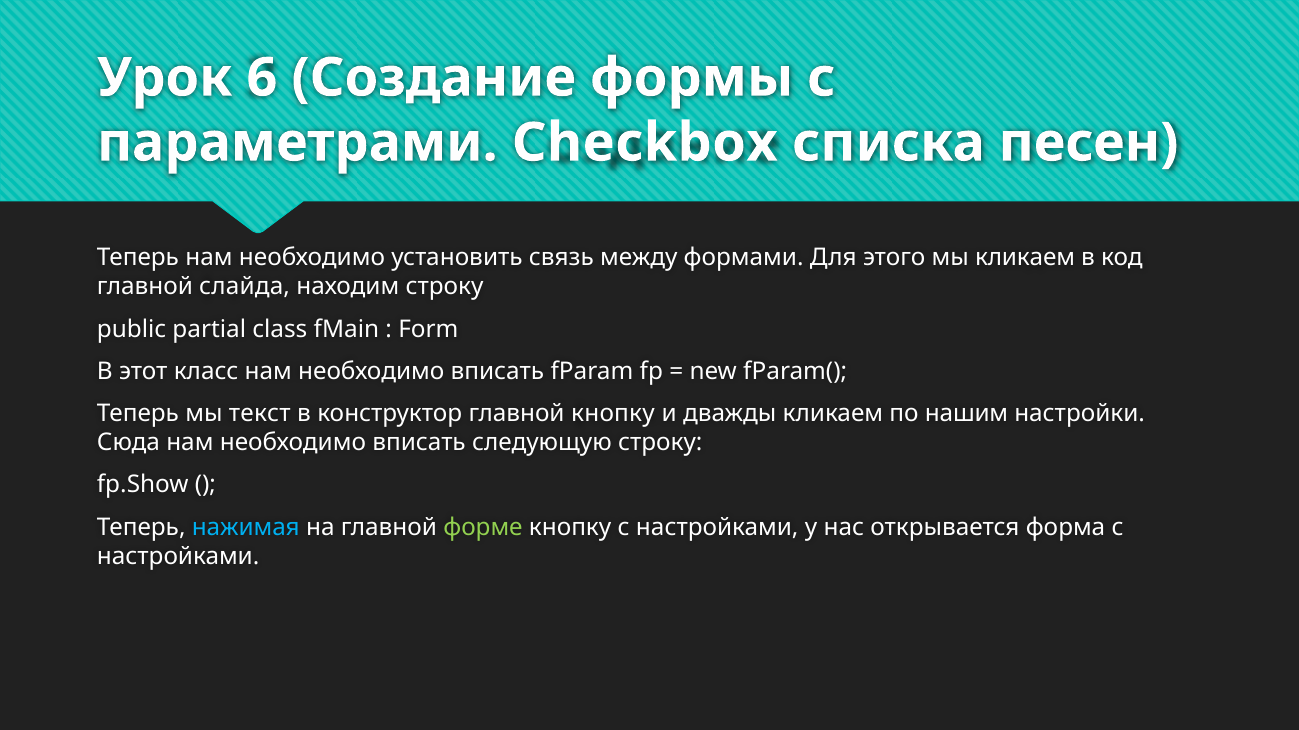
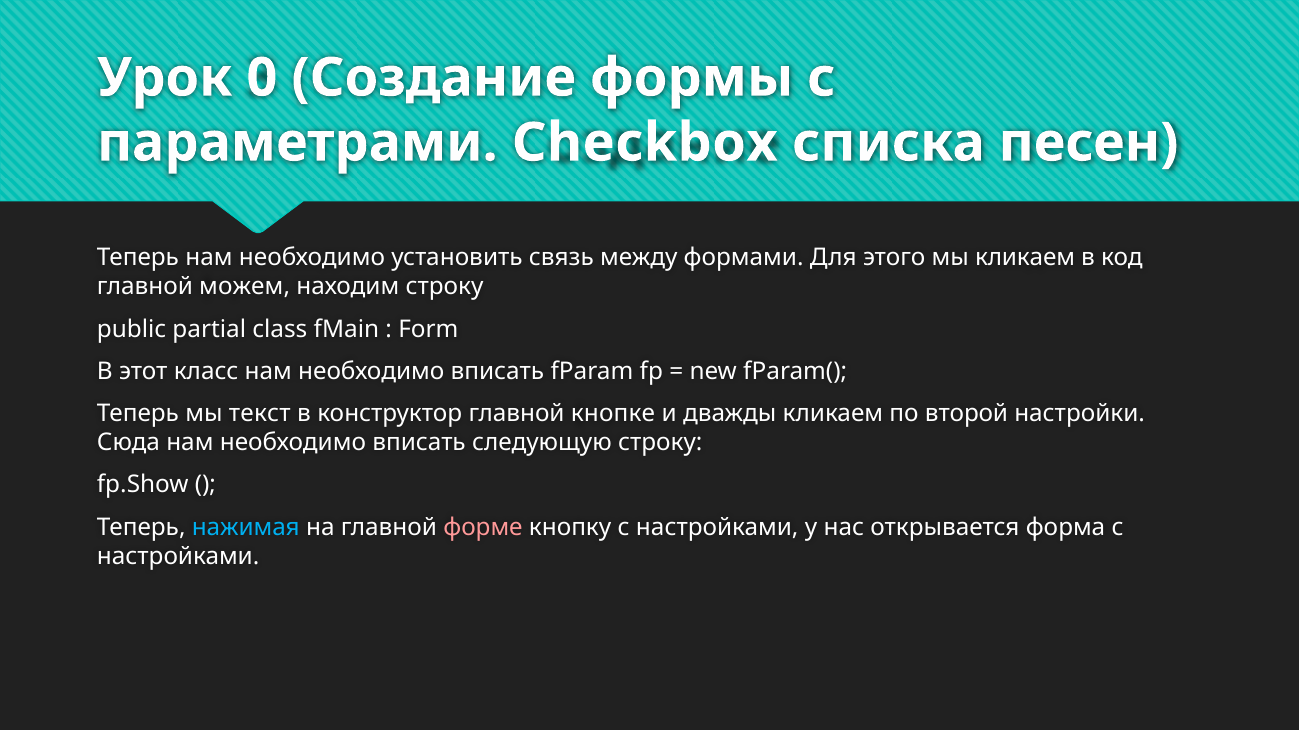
6: 6 -> 0 (262, 78)
слайда: слайда -> можем (245, 287)
главной кнопку: кнопку -> кнопке (613, 414)
нашим: нашим -> второй (967, 414)
форме colour: light green -> pink (483, 528)
